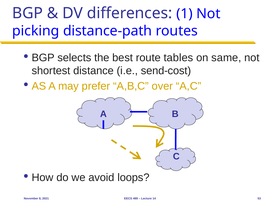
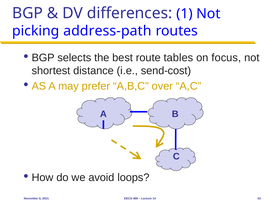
distance-path: distance-path -> address-path (107, 31)
same: same -> focus (226, 58)
